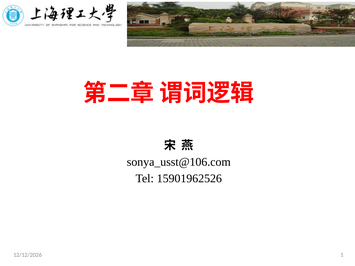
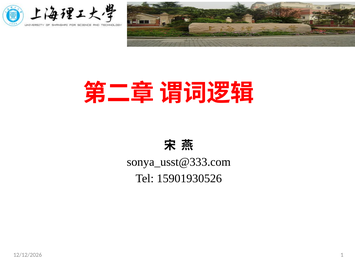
sonya_usst@106.com: sonya_usst@106.com -> sonya_usst@333.com (179, 162)
15901962526: 15901962526 -> 15901930526 (189, 179)
